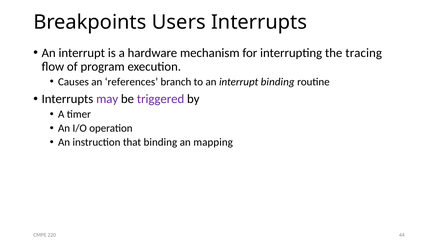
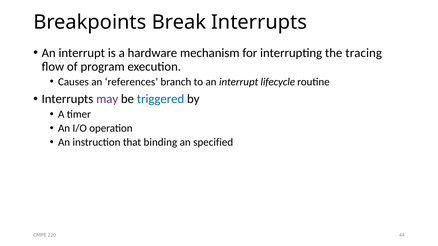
Users: Users -> Break (179, 22)
interrupt binding: binding -> lifecycle (278, 82)
triggered colour: purple -> blue (161, 99)
mapping: mapping -> specified (213, 143)
